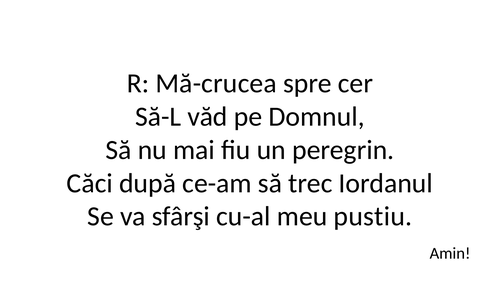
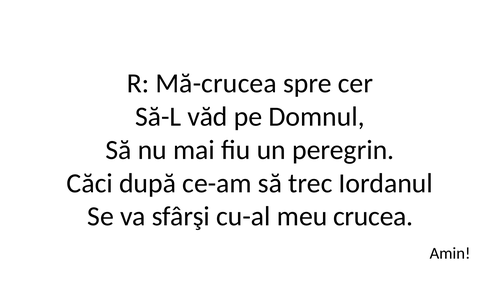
pustiu: pustiu -> crucea (373, 217)
